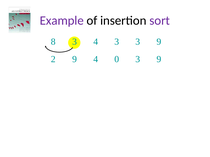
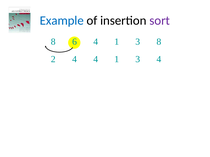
Example colour: purple -> blue (62, 21)
8 3: 3 -> 6 (75, 42)
3: 3 -> 1 (117, 42)
9: 9 -> 8 (159, 42)
2 9: 9 -> 4 (75, 59)
0: 0 -> 1 (117, 59)
9: 9 -> 4 (159, 59)
